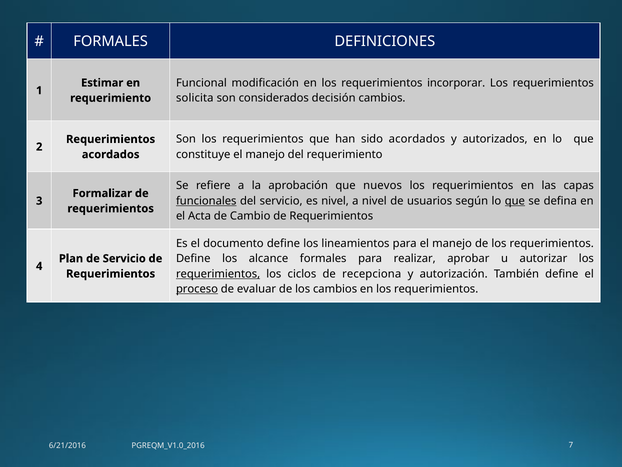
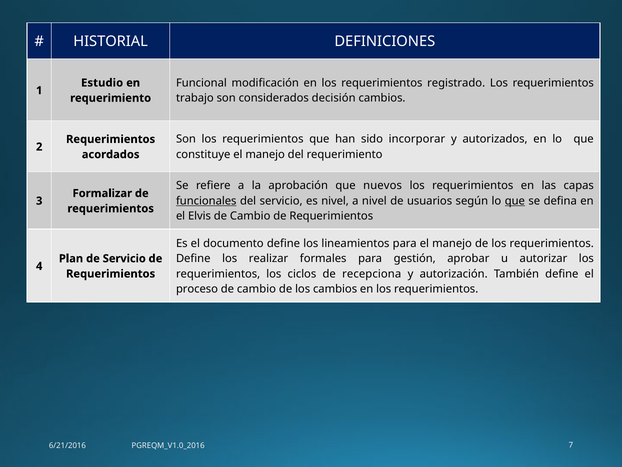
FORMALES: FORMALES -> HISTORIAL (111, 42)
incorporar: incorporar -> registrado (456, 83)
Estimar: Estimar -> Estudio (102, 83)
solicita: solicita -> trabajo (195, 98)
sido acordados: acordados -> incorporar (417, 139)
Acta: Acta -> Elvis (200, 216)
alcance: alcance -> realizar (269, 258)
realizar: realizar -> gestión (415, 258)
requerimientos underline: present -> none (218, 274)
proceso underline: present -> none (197, 289)
evaluar: evaluar -> cambio (256, 289)
